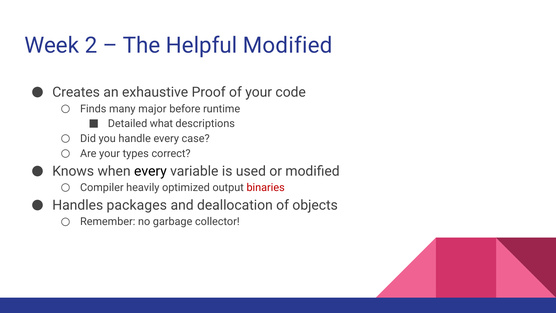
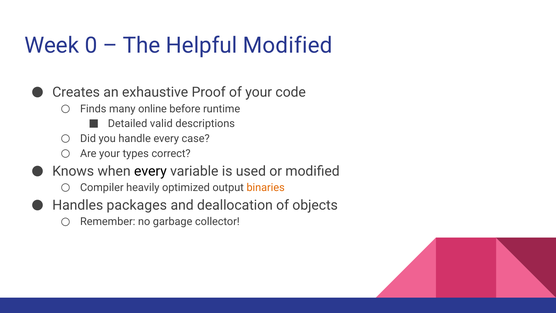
2: 2 -> 0 (91, 45)
major: major -> online (152, 109)
what: what -> valid (161, 124)
binaries colour: red -> orange (266, 187)
